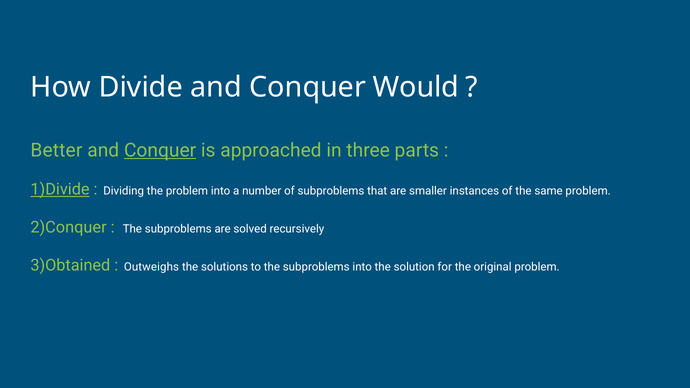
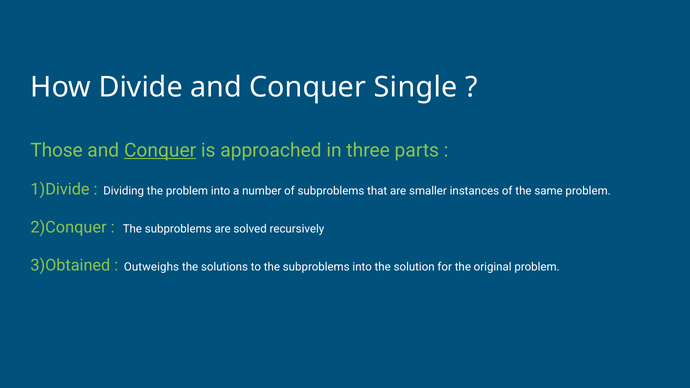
Would: Would -> Single (416, 87)
Better: Better -> Those (57, 150)
1)Divide underline: present -> none (60, 190)
